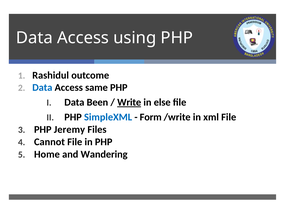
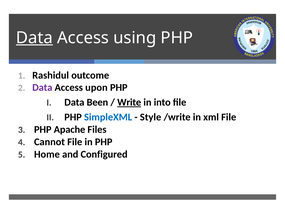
Data underline: none -> present (34, 38)
Data colour: blue -> purple (42, 87)
same: same -> upon (96, 87)
else: else -> into (162, 102)
Form: Form -> Style (151, 117)
Jeremy: Jeremy -> Apache (70, 129)
Wandering: Wandering -> Configured (104, 154)
